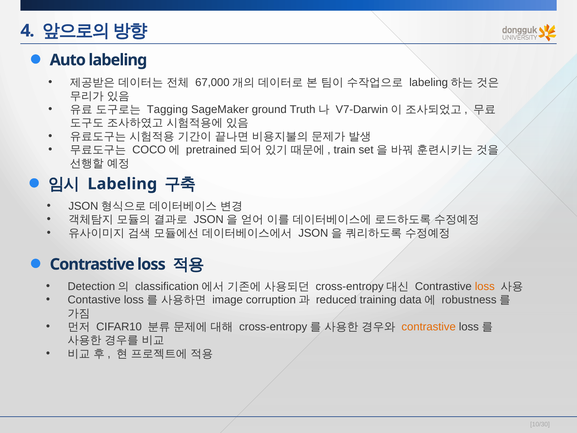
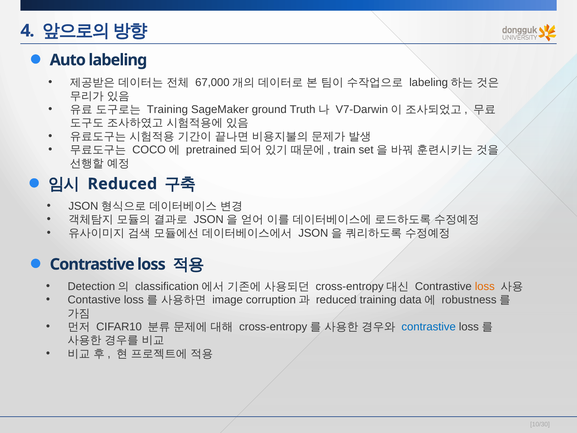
Tagging: Tagging -> Training (167, 109)
Labeling: Labeling -> Reduced (122, 184)
contrastive colour: orange -> blue (429, 327)
